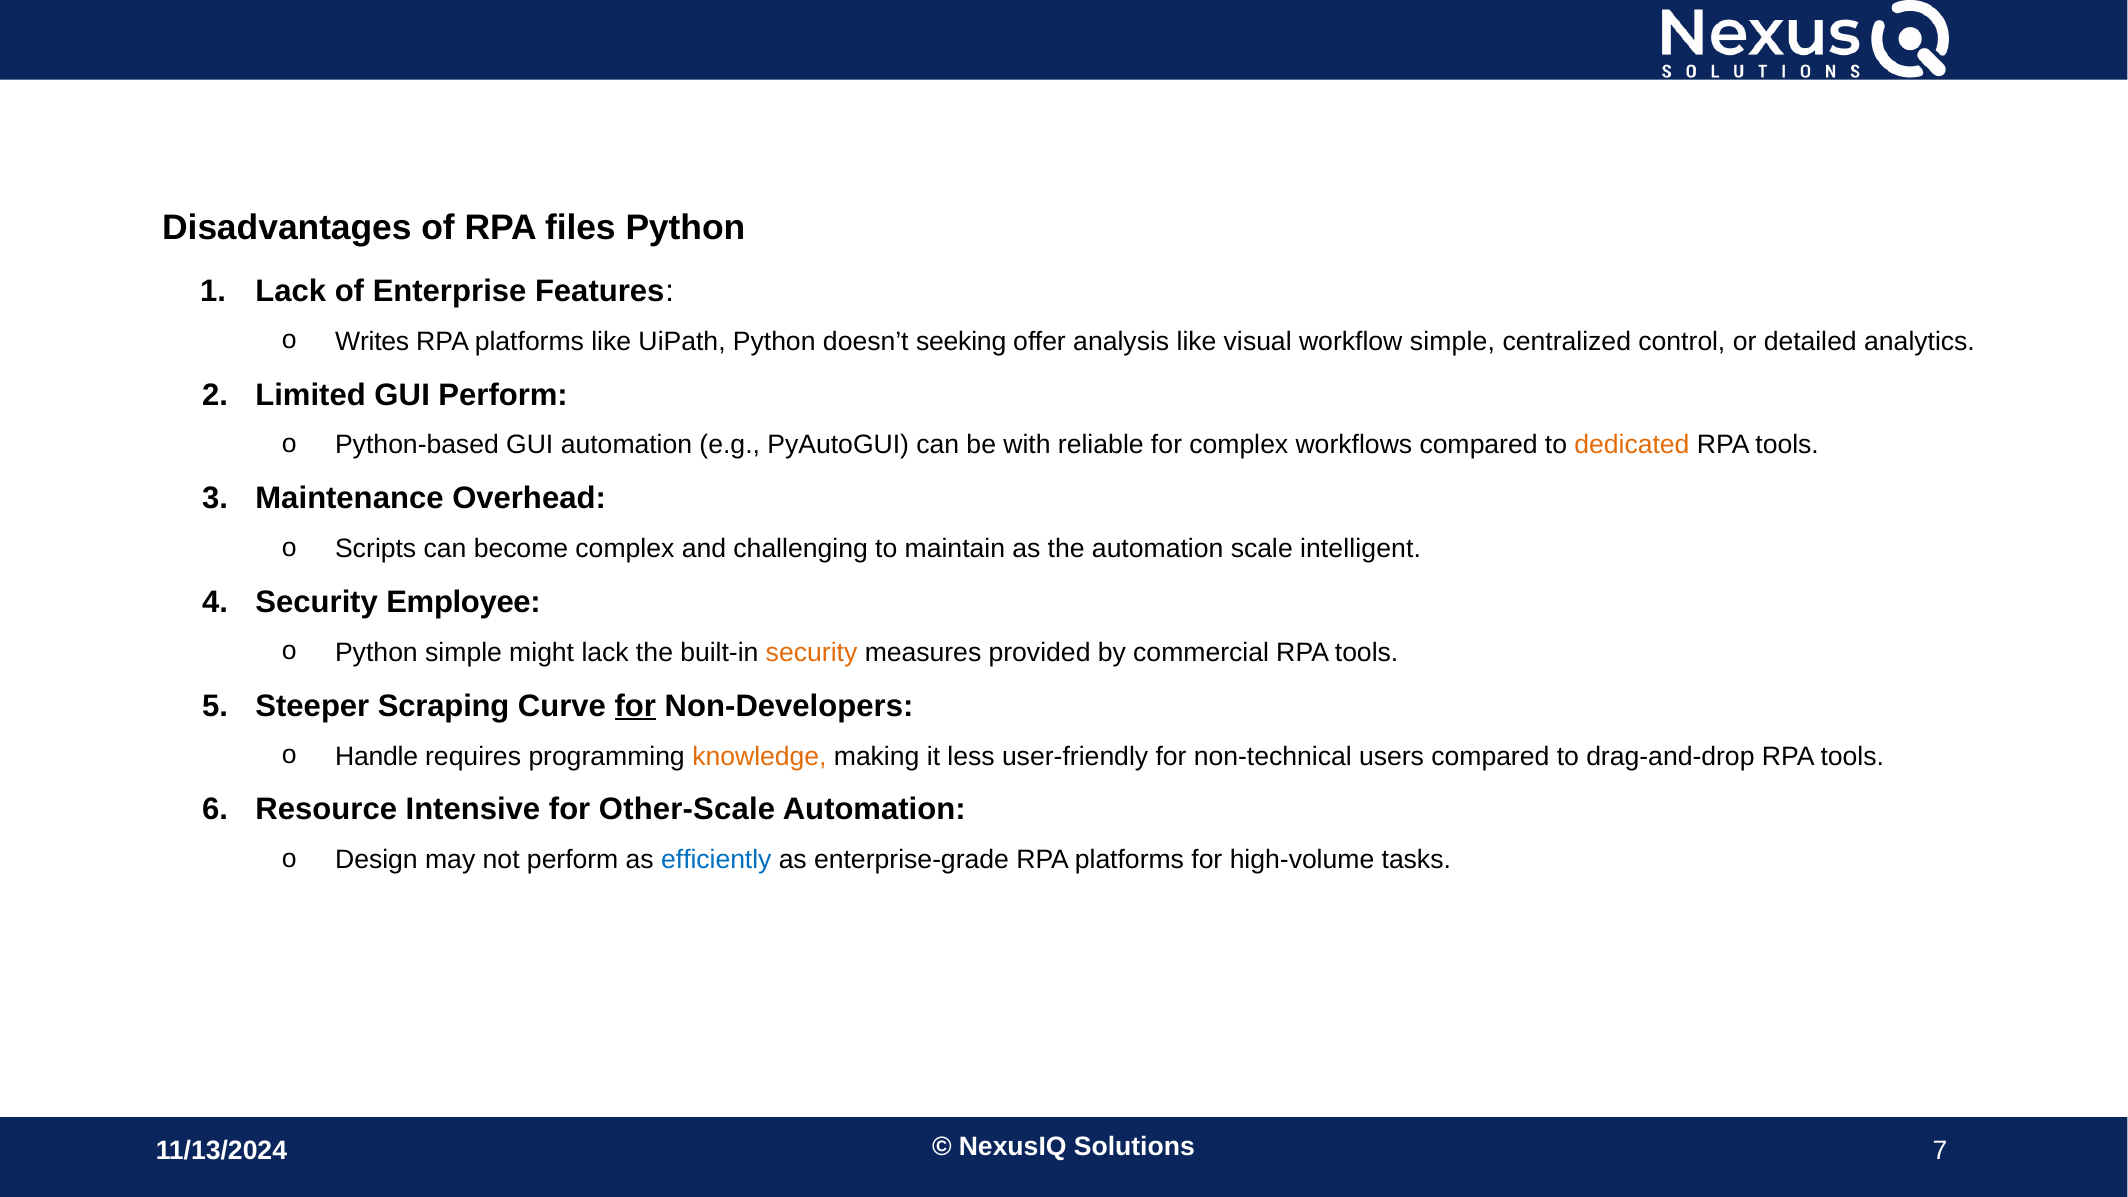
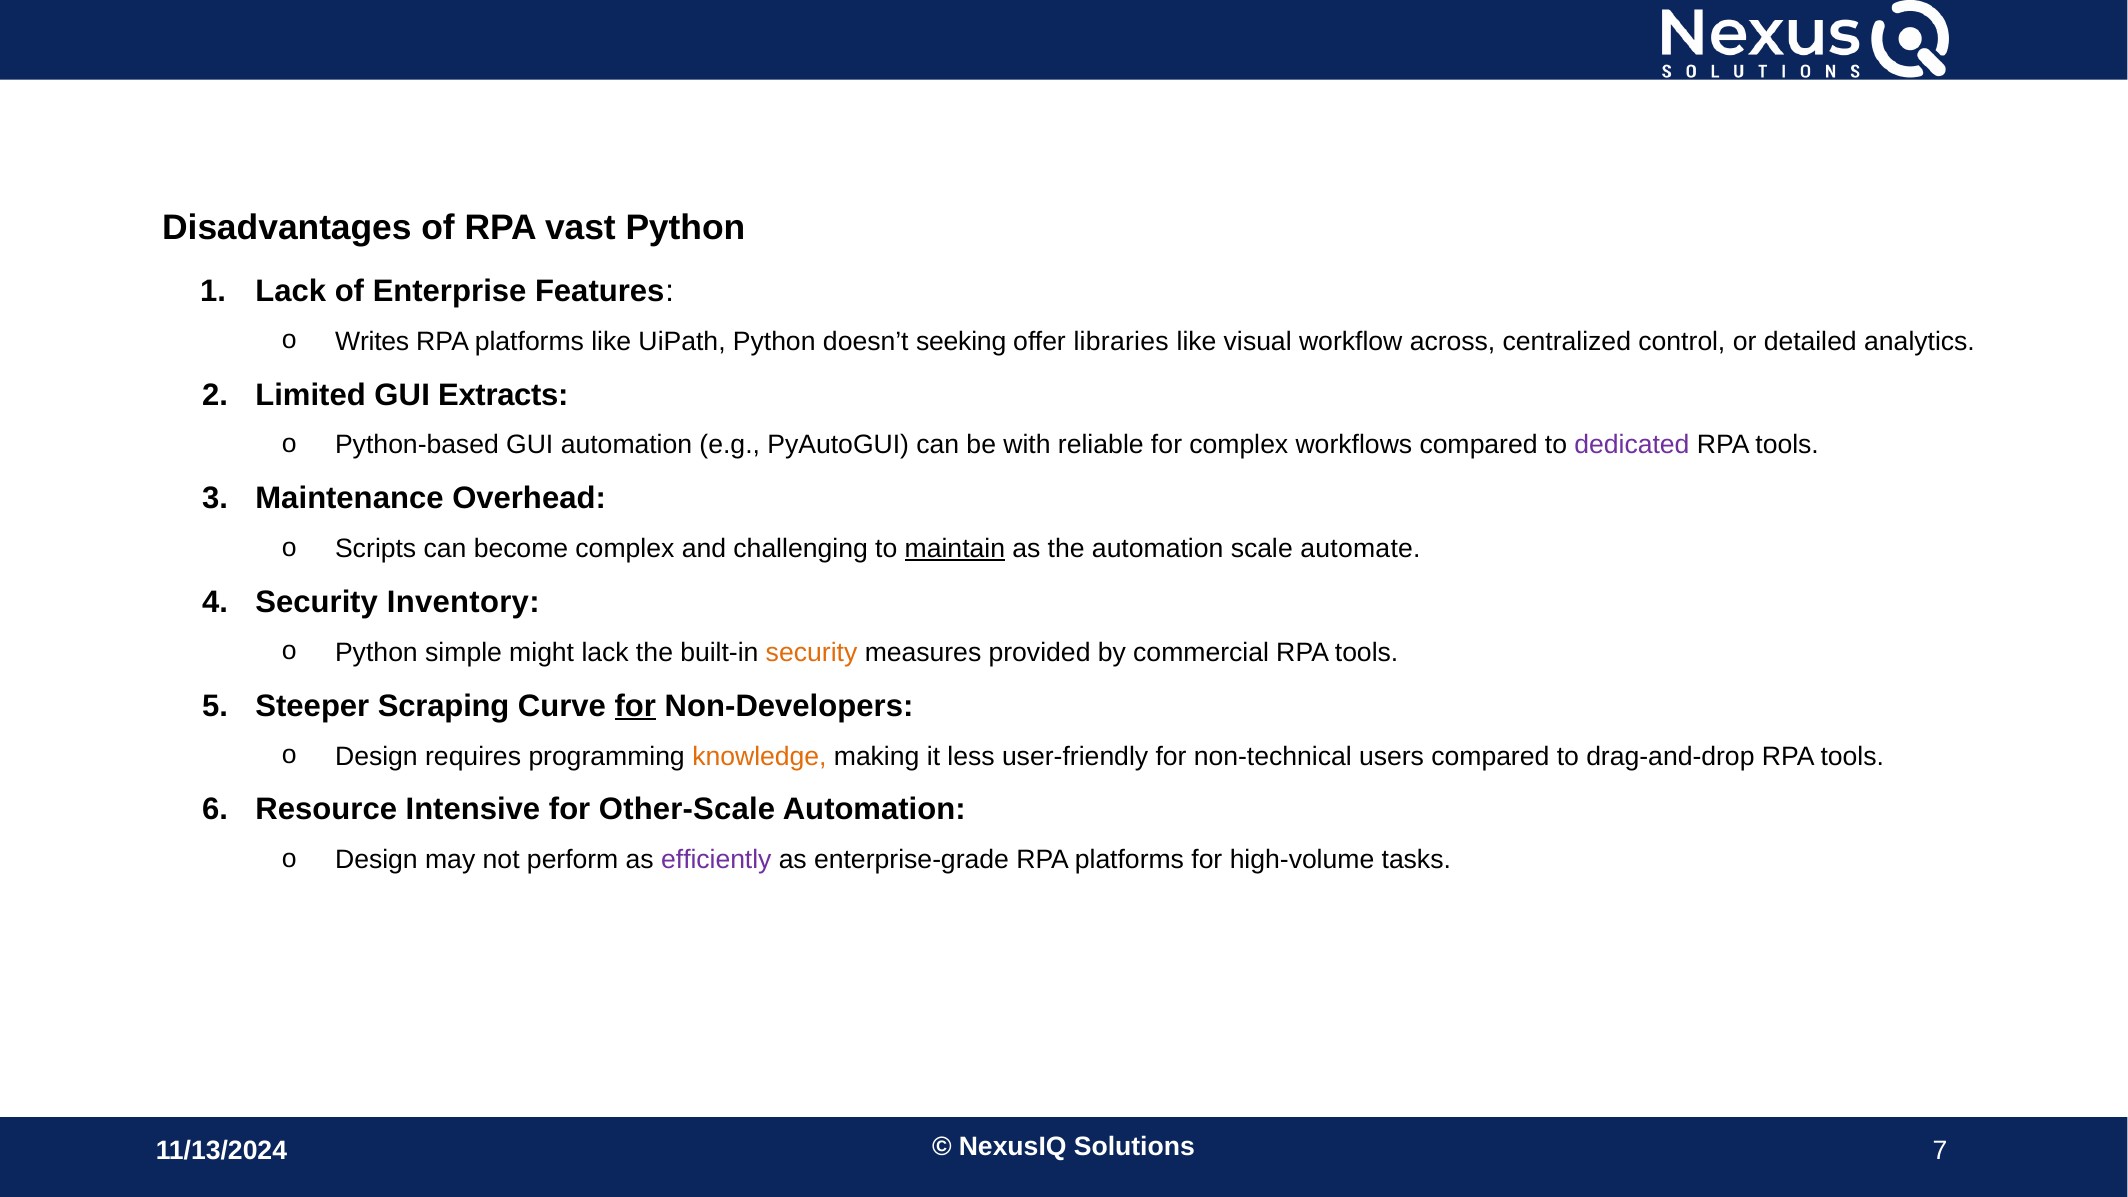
files: files -> vast (580, 228)
analysis: analysis -> libraries (1121, 341)
workflow simple: simple -> across (1453, 341)
GUI Perform: Perform -> Extracts (503, 395)
dedicated colour: orange -> purple (1632, 445)
maintain underline: none -> present (955, 549)
intelligent: intelligent -> automate (1360, 549)
Employee: Employee -> Inventory (463, 602)
Handle: Handle -> Design (376, 756)
efficiently colour: blue -> purple (716, 860)
